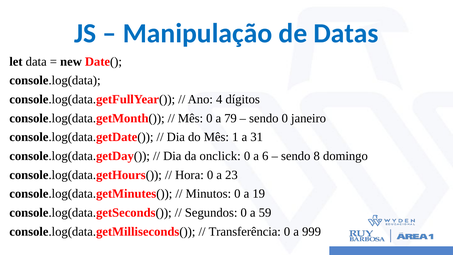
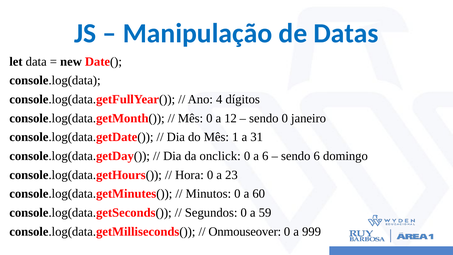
79: 79 -> 12 (231, 118)
sendo 8: 8 -> 6 (317, 156)
19: 19 -> 60 (259, 194)
Transferência: Transferência -> Onmouseover (245, 231)
